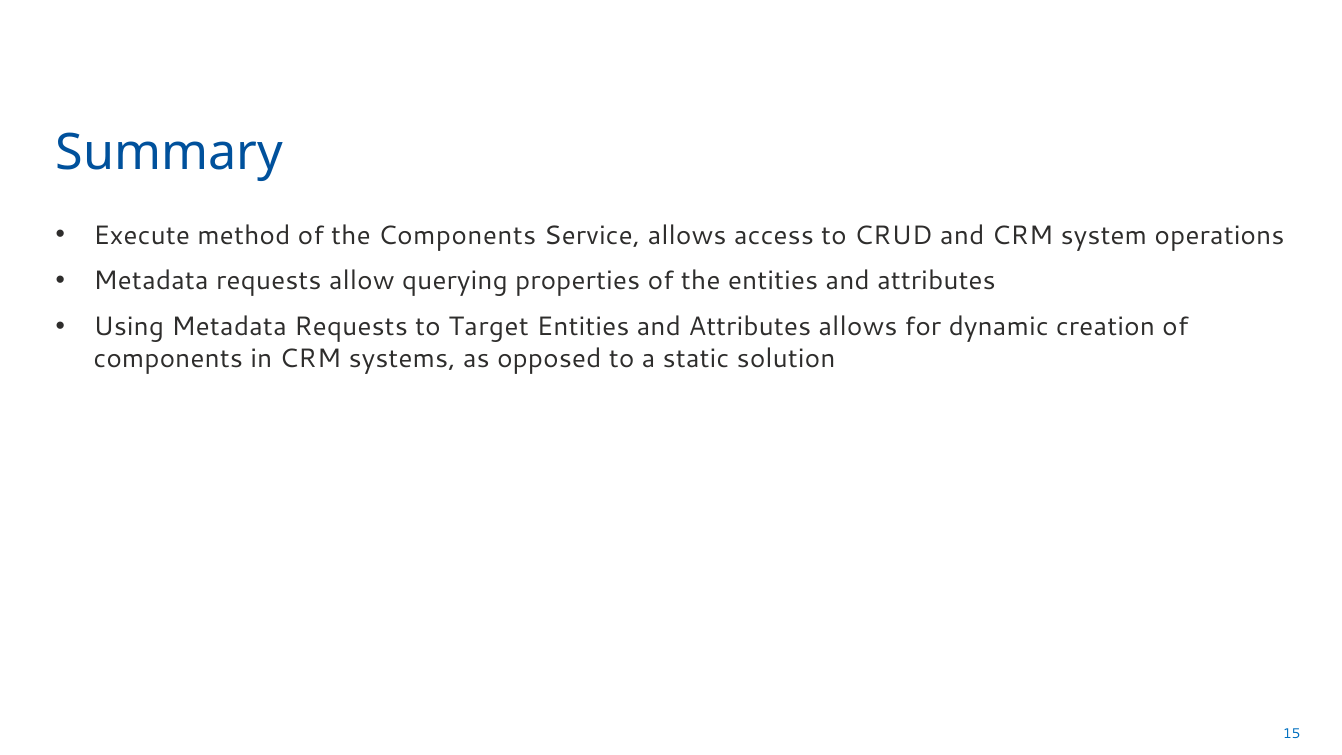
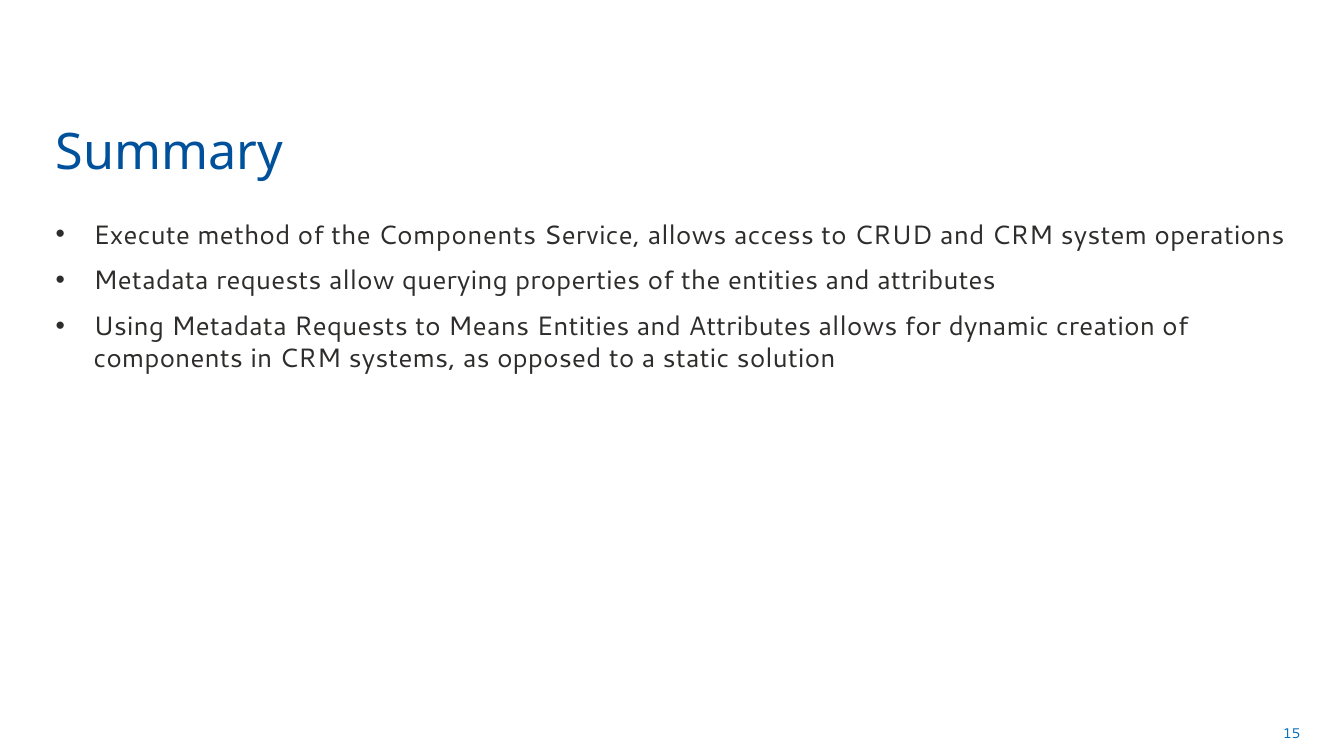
Target: Target -> Means (489, 327)
